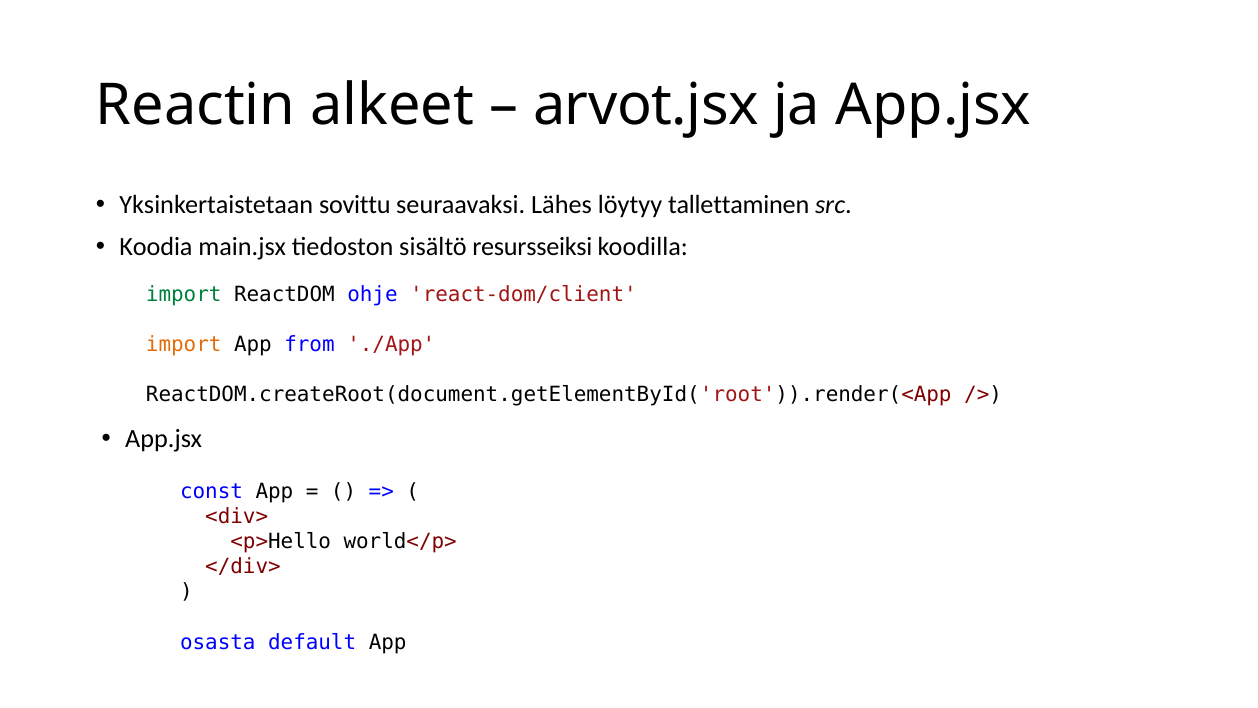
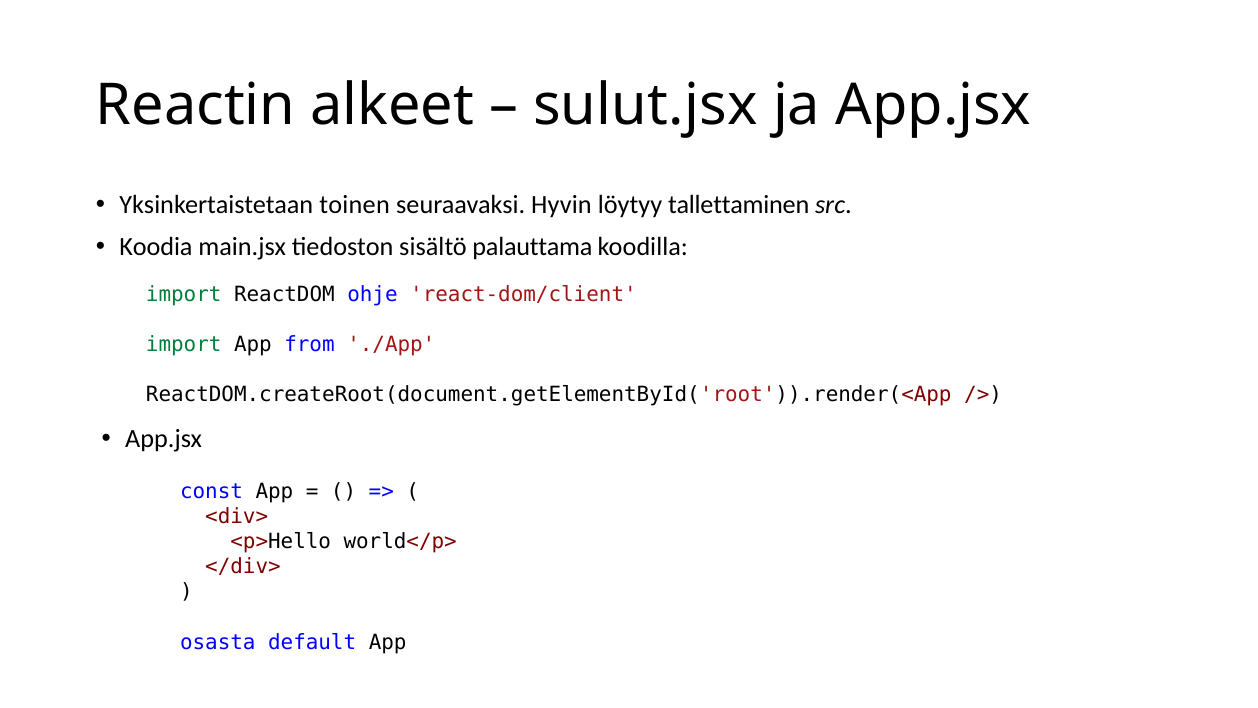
arvot.jsx: arvot.jsx -> sulut.jsx (646, 106)
sovittu: sovittu -> toinen (355, 205)
Lähes: Lähes -> Hyvin (561, 205)
resursseiksi: resursseiksi -> palauttama (532, 247)
import colour: orange -> green (184, 344)
